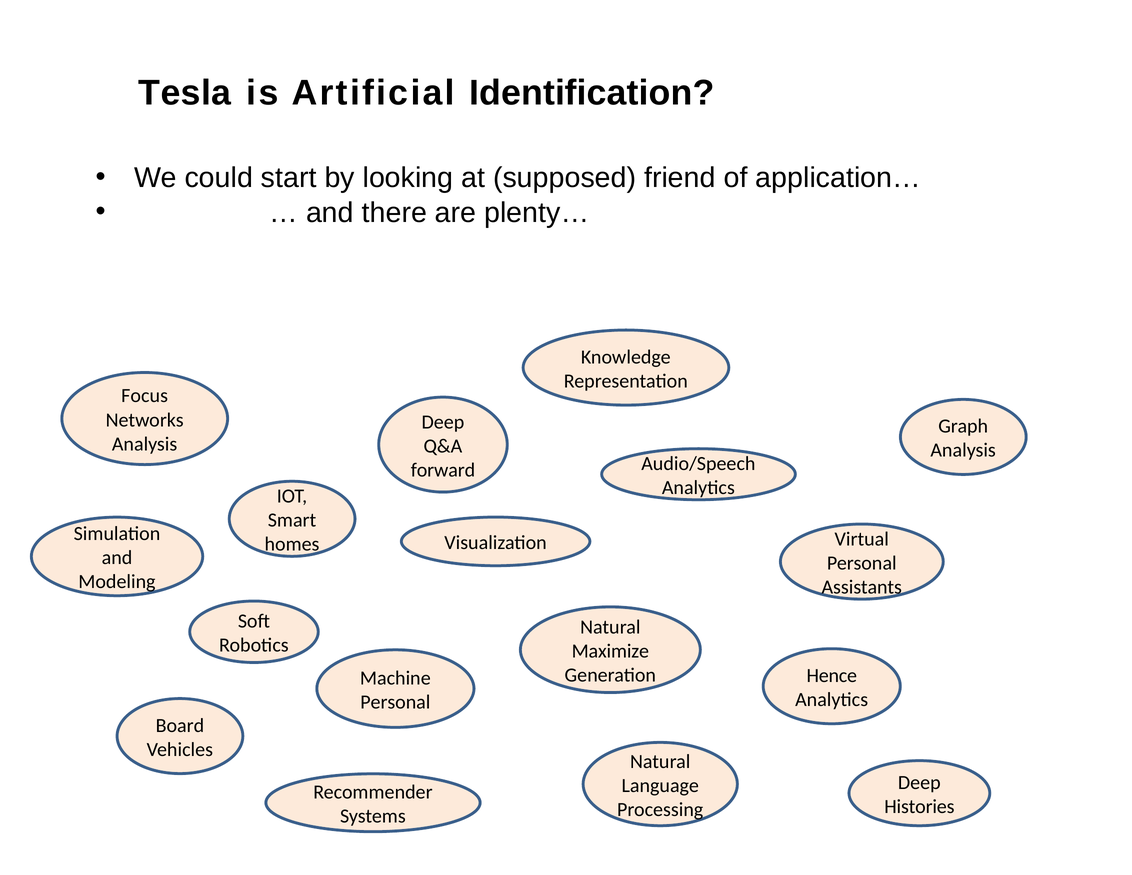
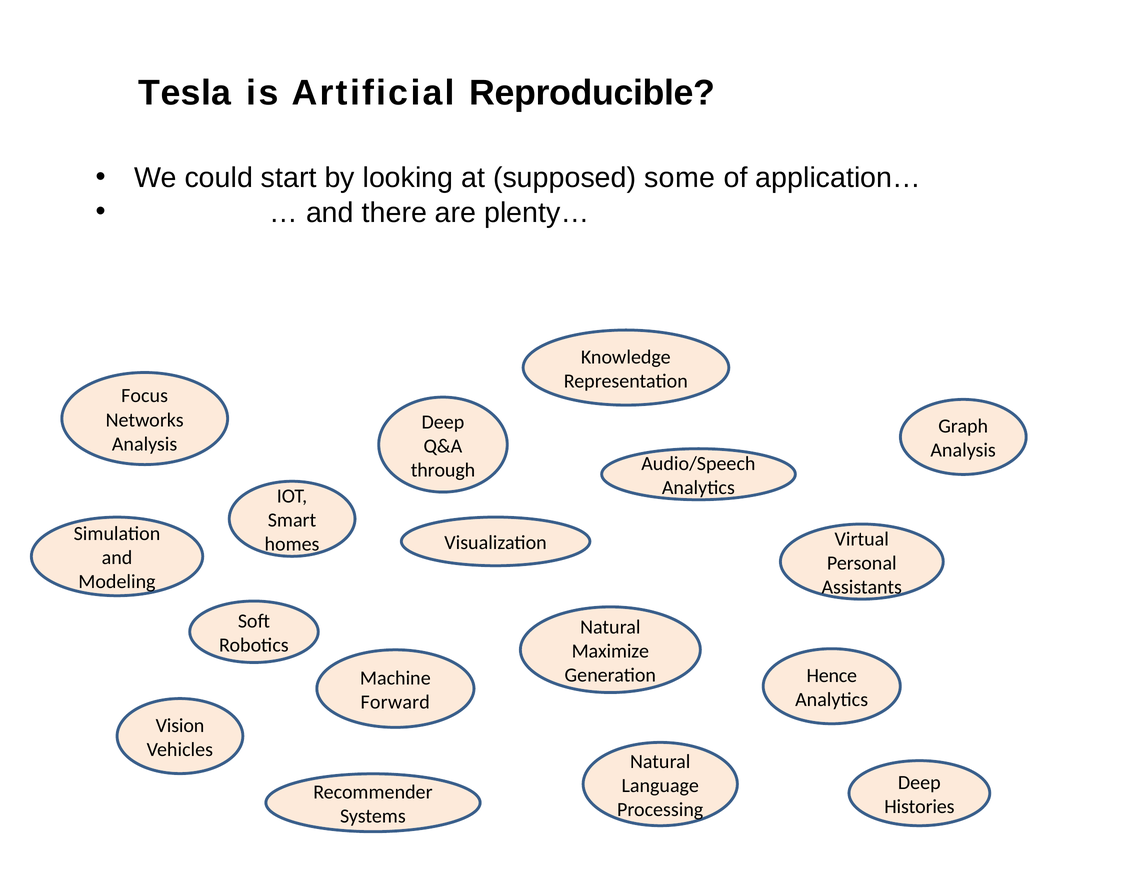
Identification: Identification -> Reproducible (592, 93)
friend: friend -> some (680, 178)
forward: forward -> through (443, 470)
Personal: Personal -> Forward (395, 702)
Board: Board -> Vision (180, 725)
